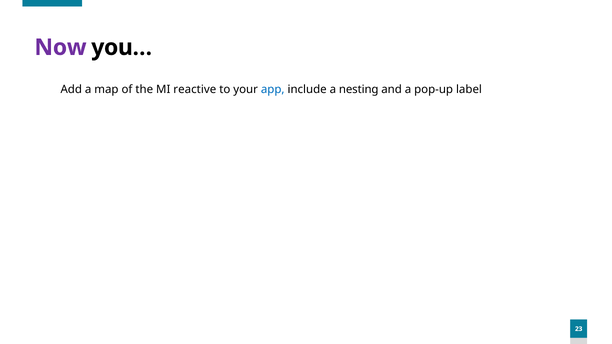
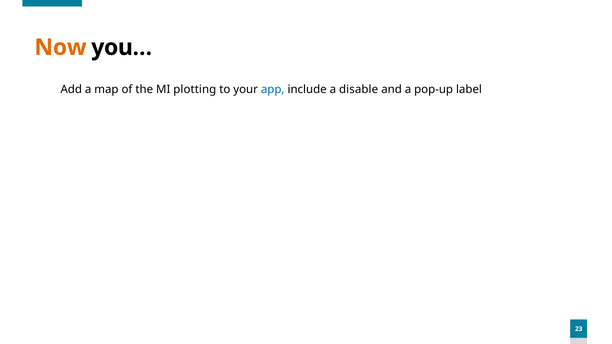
Now colour: purple -> orange (60, 47)
reactive: reactive -> plotting (195, 90)
nesting: nesting -> disable (359, 90)
